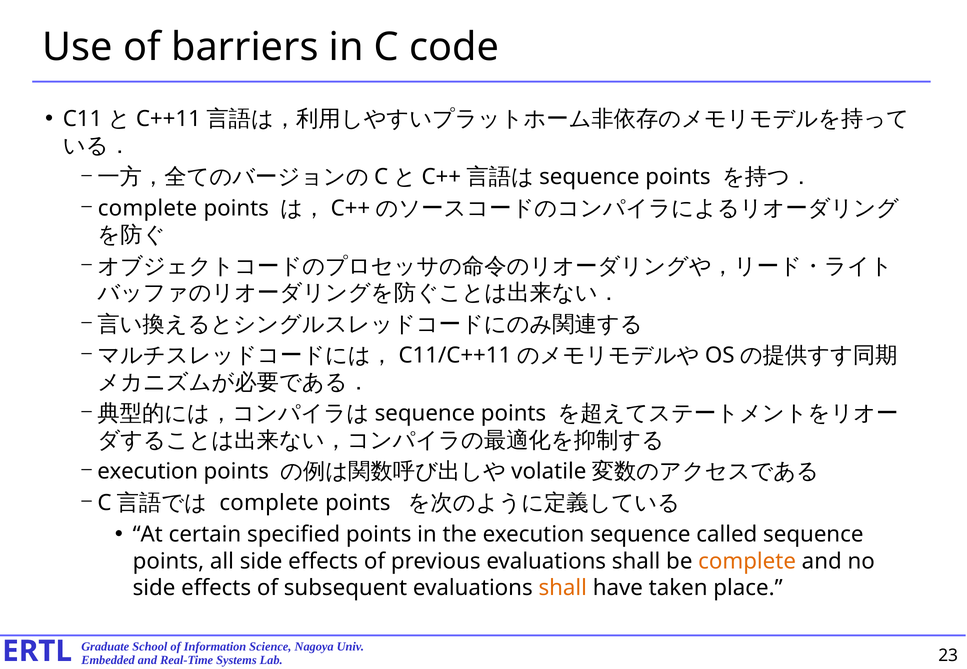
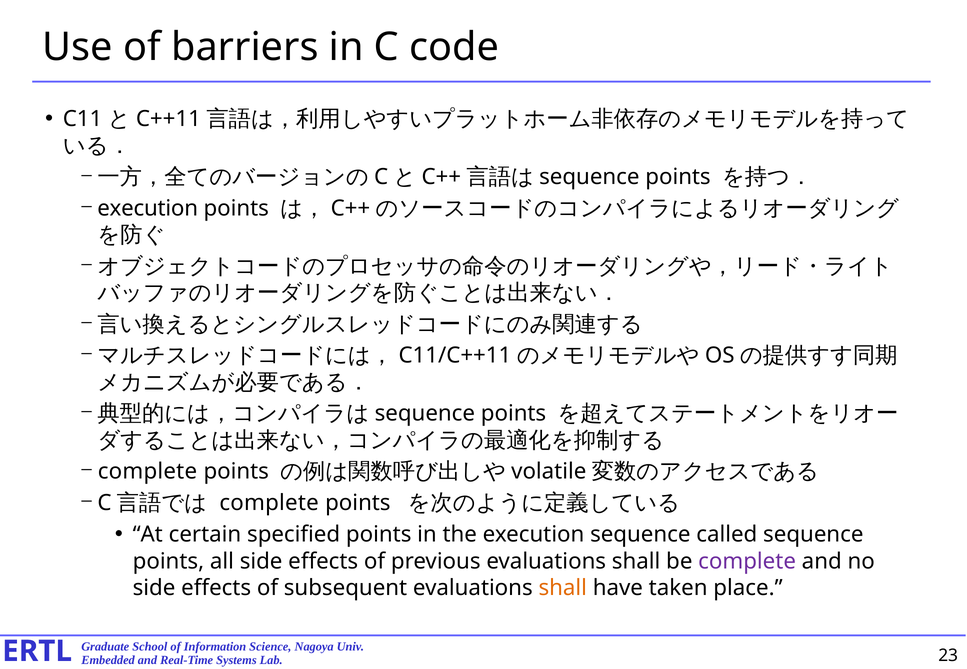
complete: complete -> execution (148, 208)
execution: execution -> complete (147, 472)
complete colour: orange -> purple (747, 562)
